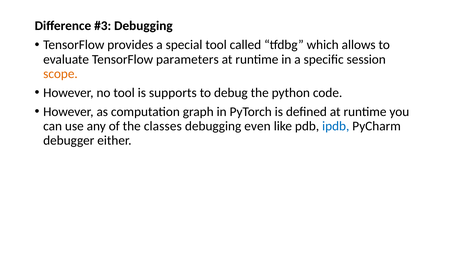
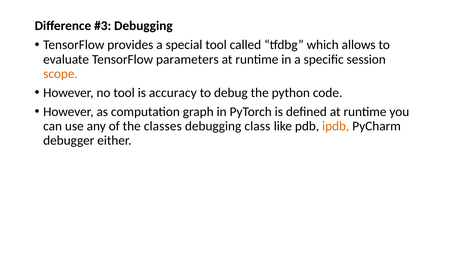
supports: supports -> accuracy (173, 93)
even: even -> class (257, 126)
ipdb colour: blue -> orange (336, 126)
